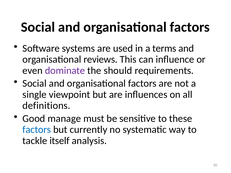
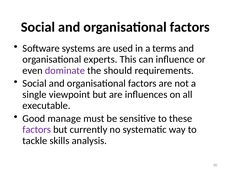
reviews: reviews -> experts (101, 60)
definitions: definitions -> executable (46, 106)
factors colour: blue -> purple (37, 130)
itself: itself -> skills (59, 141)
